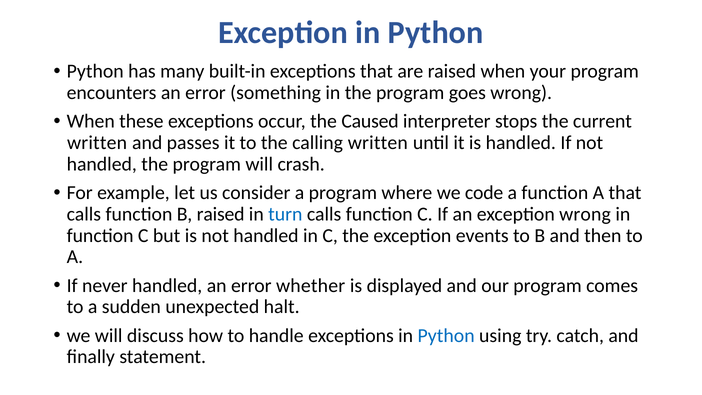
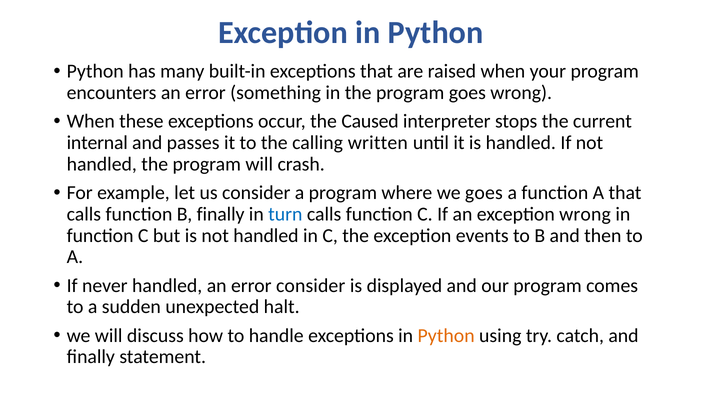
written: written -> internal (97, 143)
we code: code -> goes (484, 193)
B raised: raised -> finally (221, 214)
error whether: whether -> consider (311, 285)
Python colour: blue -> orange (446, 335)
